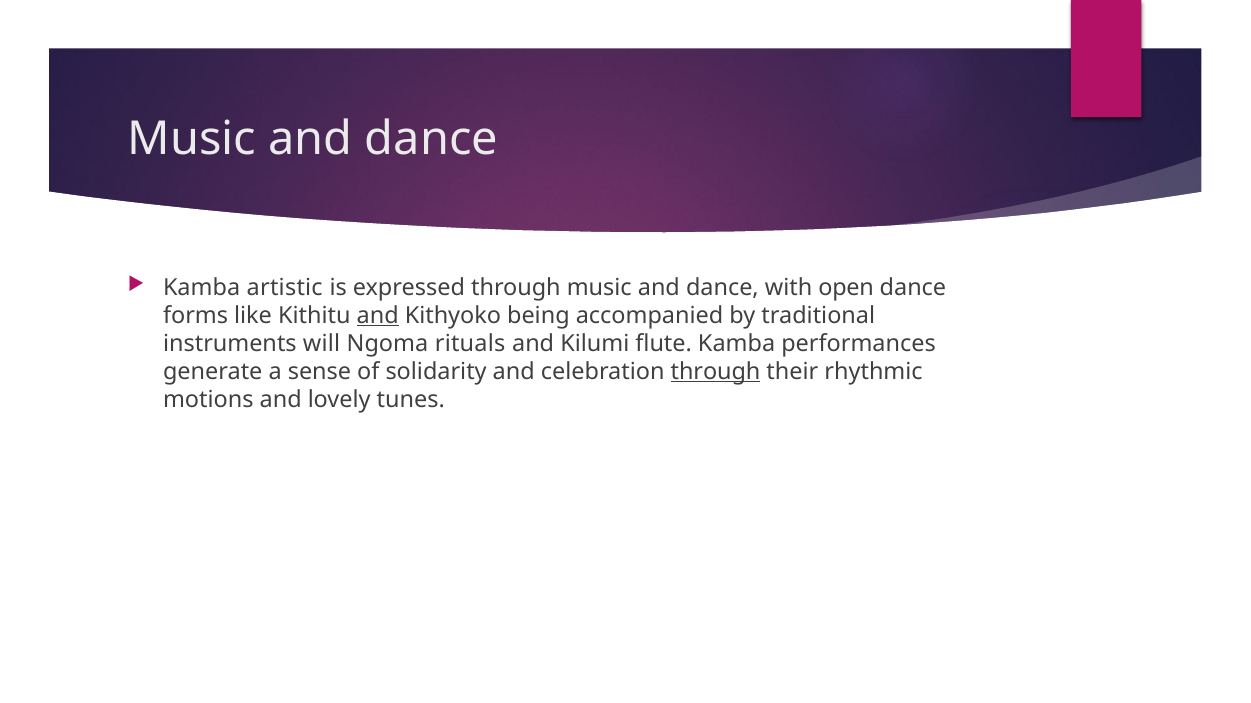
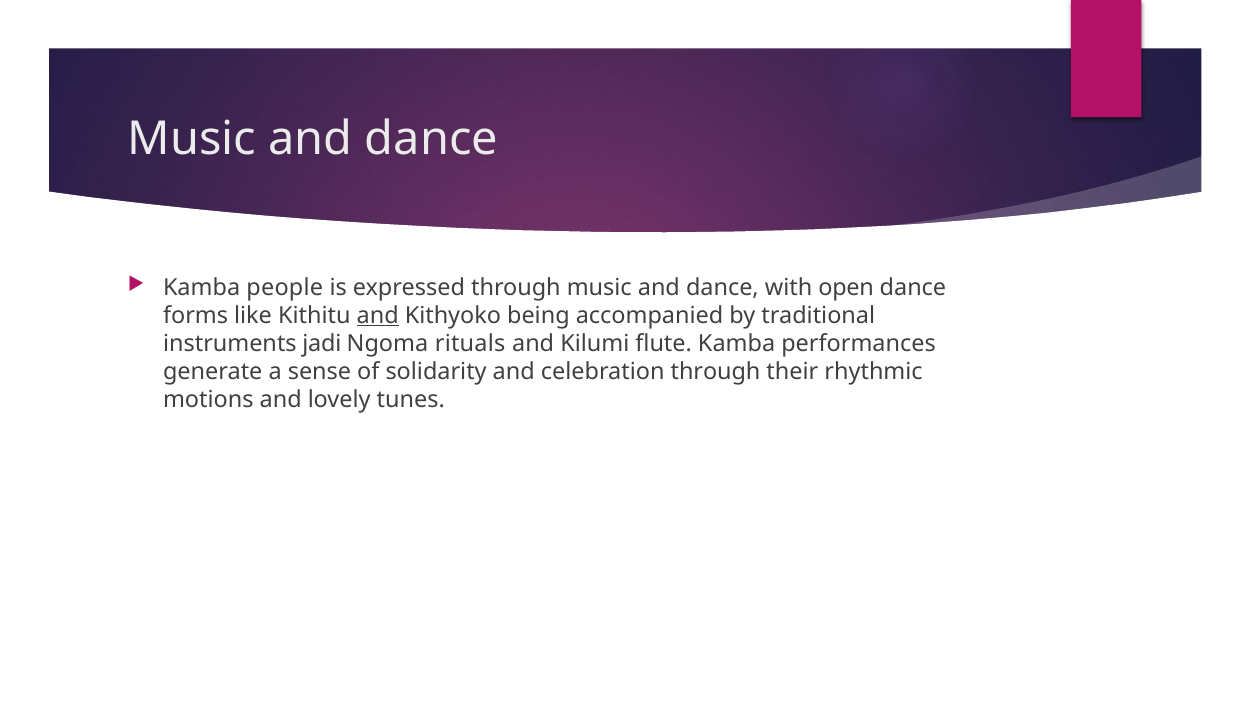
artistic: artistic -> people (285, 288)
will: will -> jadi (322, 344)
through underline: present -> none (716, 372)
